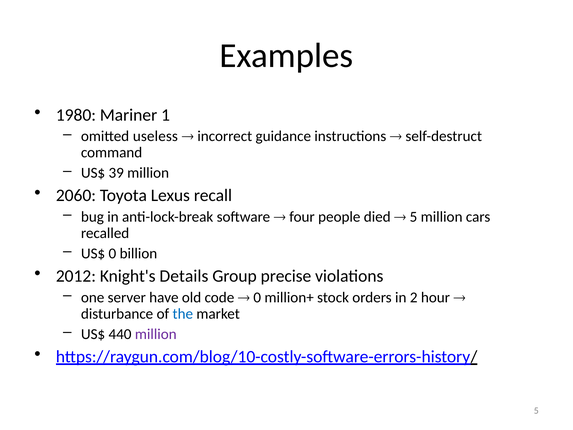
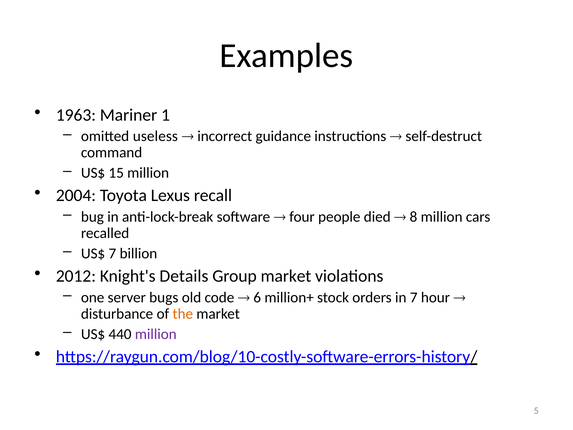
1980: 1980 -> 1963 (76, 115)
39: 39 -> 15 (116, 173)
2060: 2060 -> 2004 (76, 195)
5: 5 -> 8 (413, 217)
US$ 0: 0 -> 7 (112, 253)
Group precise: precise -> market (286, 276)
have: have -> bugs (164, 297)
0: 0 -> 6 (257, 297)
in 2: 2 -> 7 (414, 297)
the colour: blue -> orange (183, 314)
